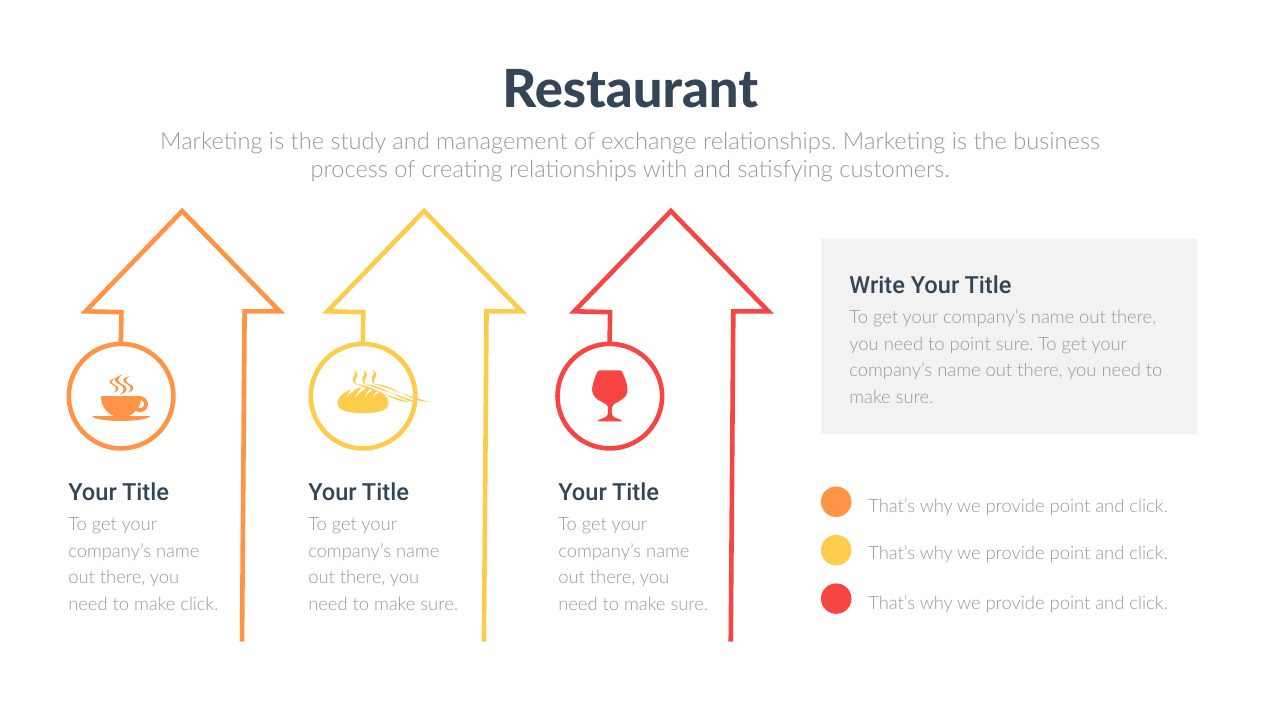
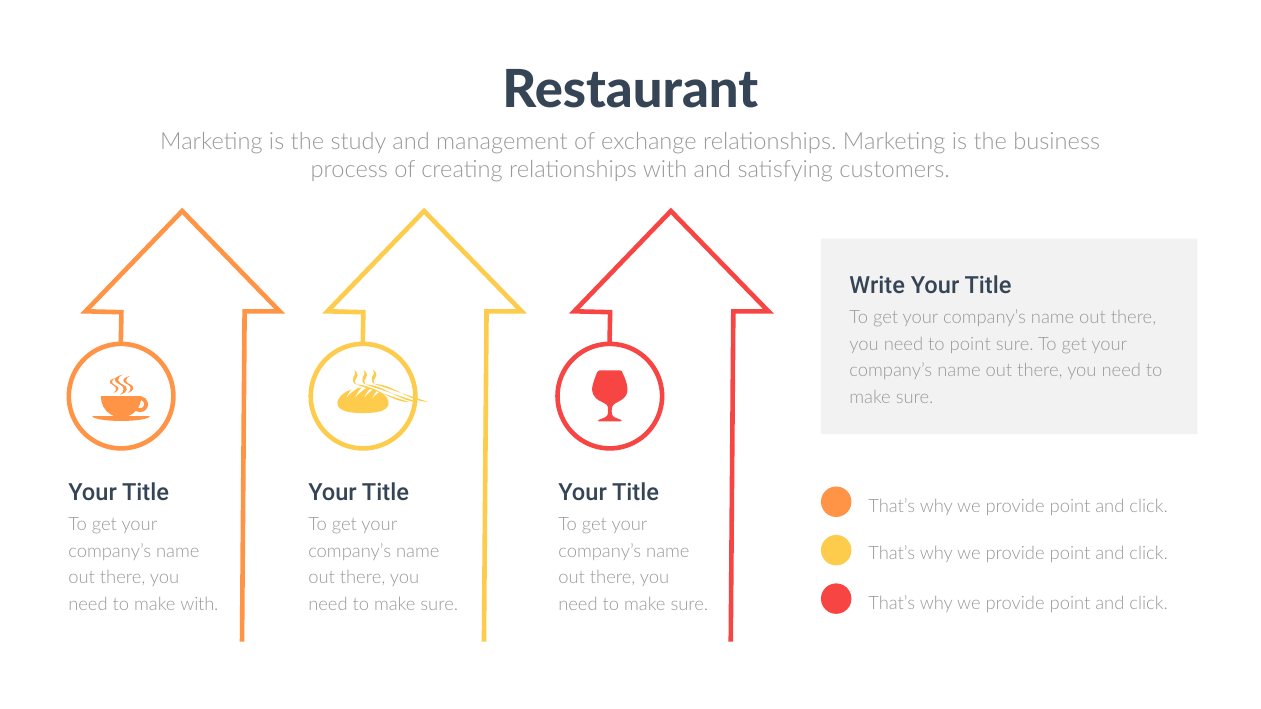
make click: click -> with (199, 605)
